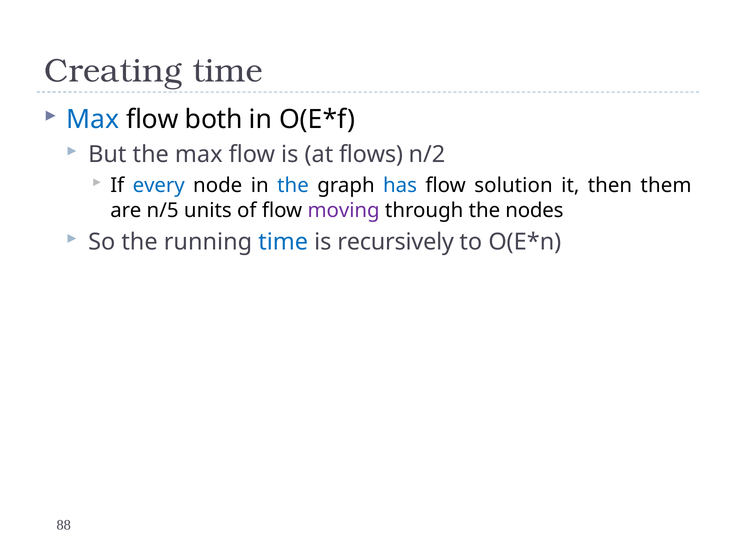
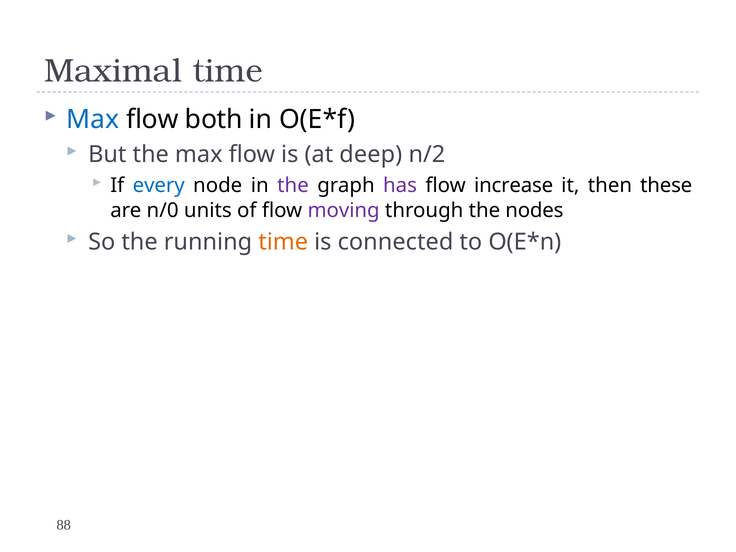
Creating: Creating -> Maximal (113, 71)
flows: flows -> deep (371, 154)
the colour: blue -> purple (293, 186)
has colour: blue -> purple (400, 186)
solution: solution -> increase (514, 186)
them: them -> these (666, 186)
n/5: n/5 -> n/0 (163, 210)
time colour: blue -> orange (283, 242)
recursively: recursively -> connected (395, 242)
